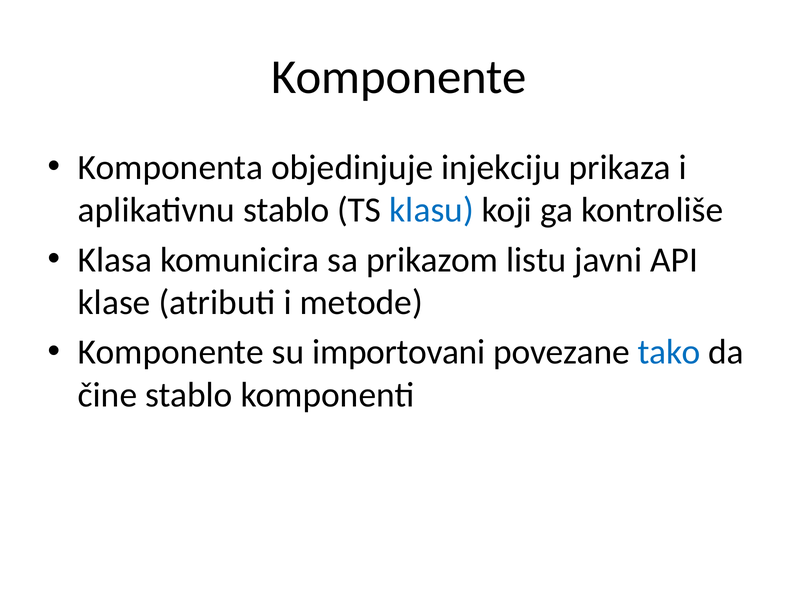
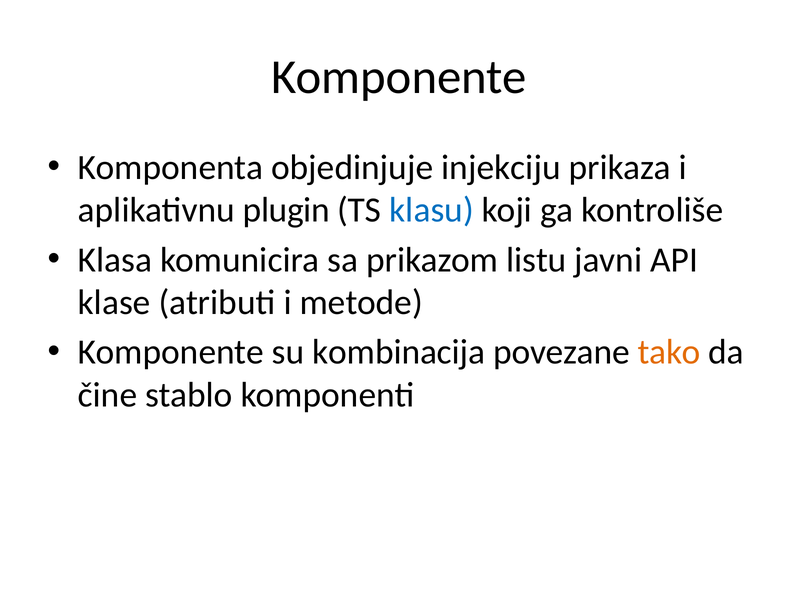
aplikativnu stablo: stablo -> plugin (286, 210)
importovani: importovani -> kombinacija (399, 352)
tako colour: blue -> orange (669, 352)
